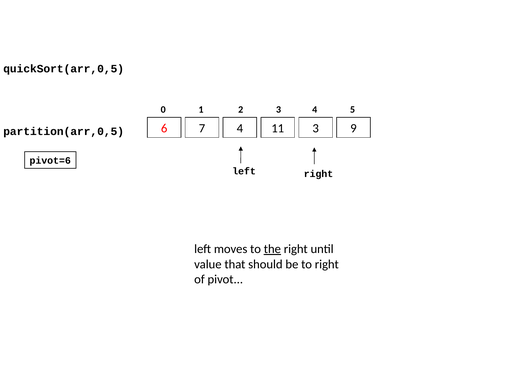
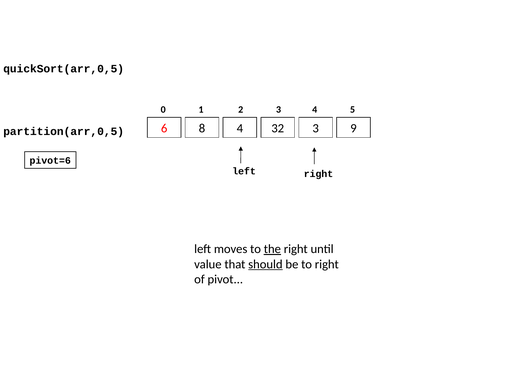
7: 7 -> 8 (202, 128)
11: 11 -> 32 (278, 128)
should underline: none -> present (265, 264)
